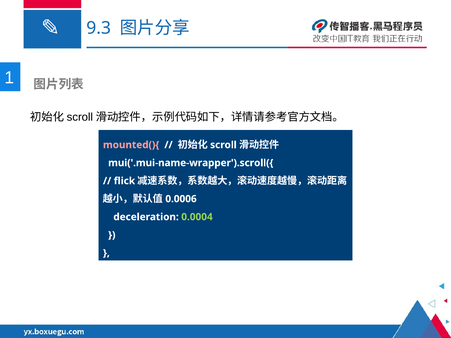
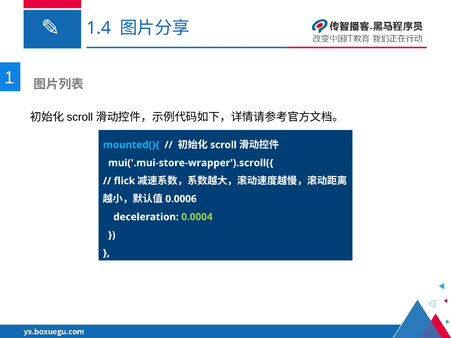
9.3: 9.3 -> 1.4 (99, 28)
mounted(){ colour: pink -> light blue (131, 145)
mui('.mui-name-wrapper').scroll({: mui('.mui-name-wrapper').scroll({ -> mui('.mui-store-wrapper').scroll({ (191, 163)
